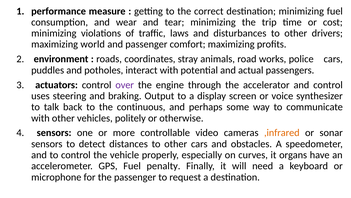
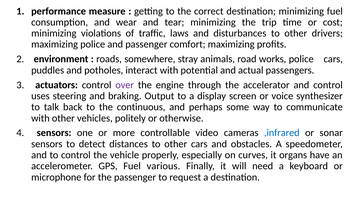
maximizing world: world -> police (93, 44)
coordinates: coordinates -> somewhere (150, 59)
,infrared colour: orange -> blue (282, 132)
penalty: penalty -> various (163, 166)
